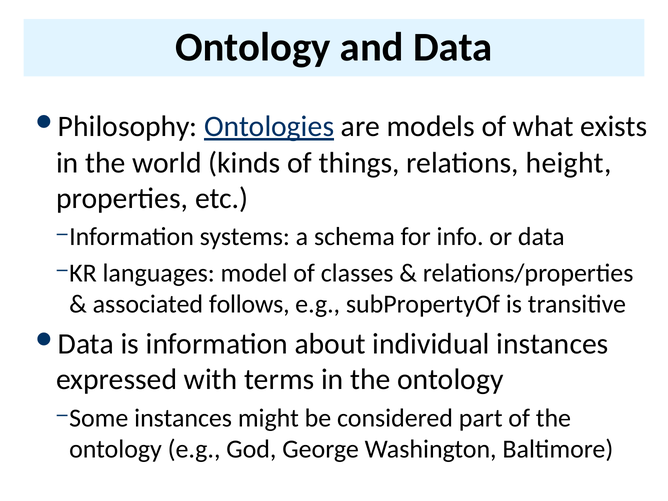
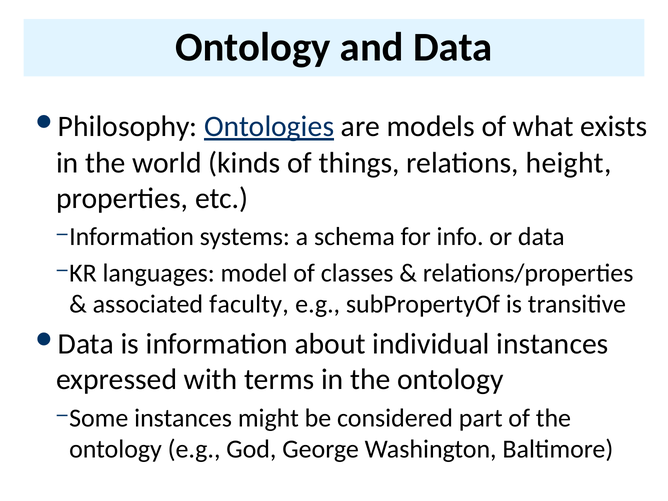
follows: follows -> faculty (249, 304)
